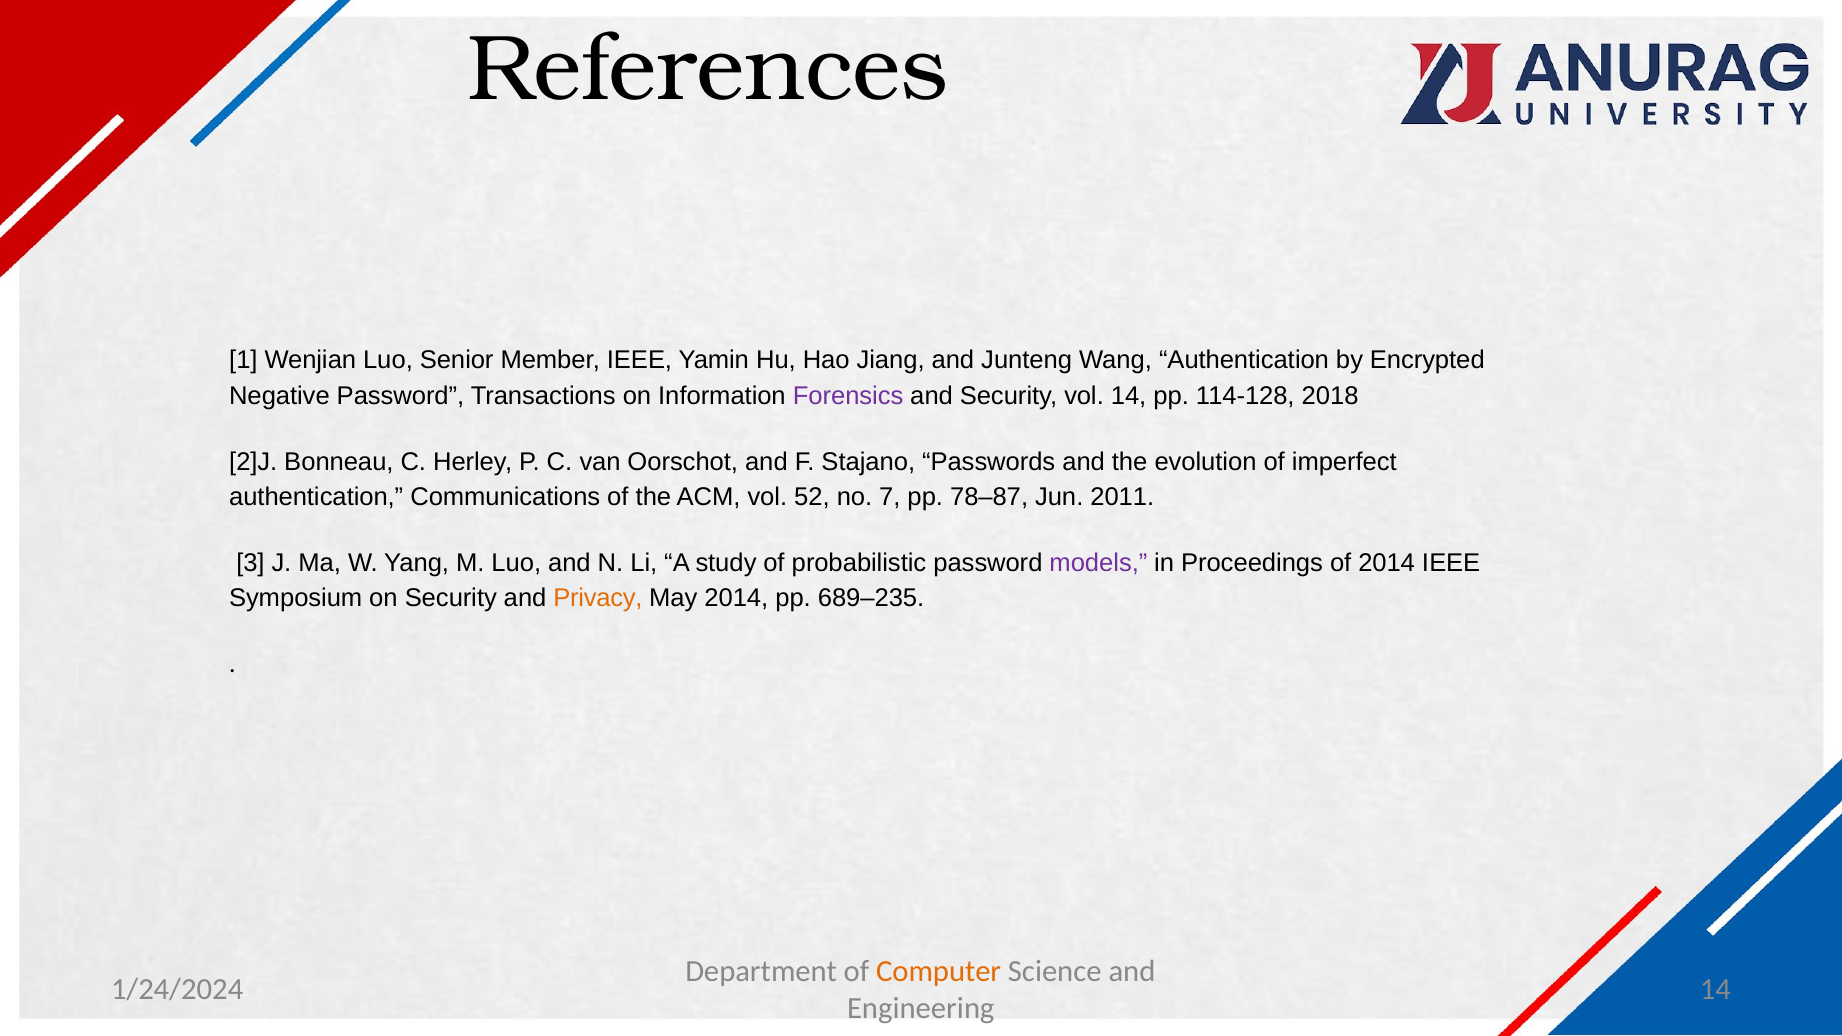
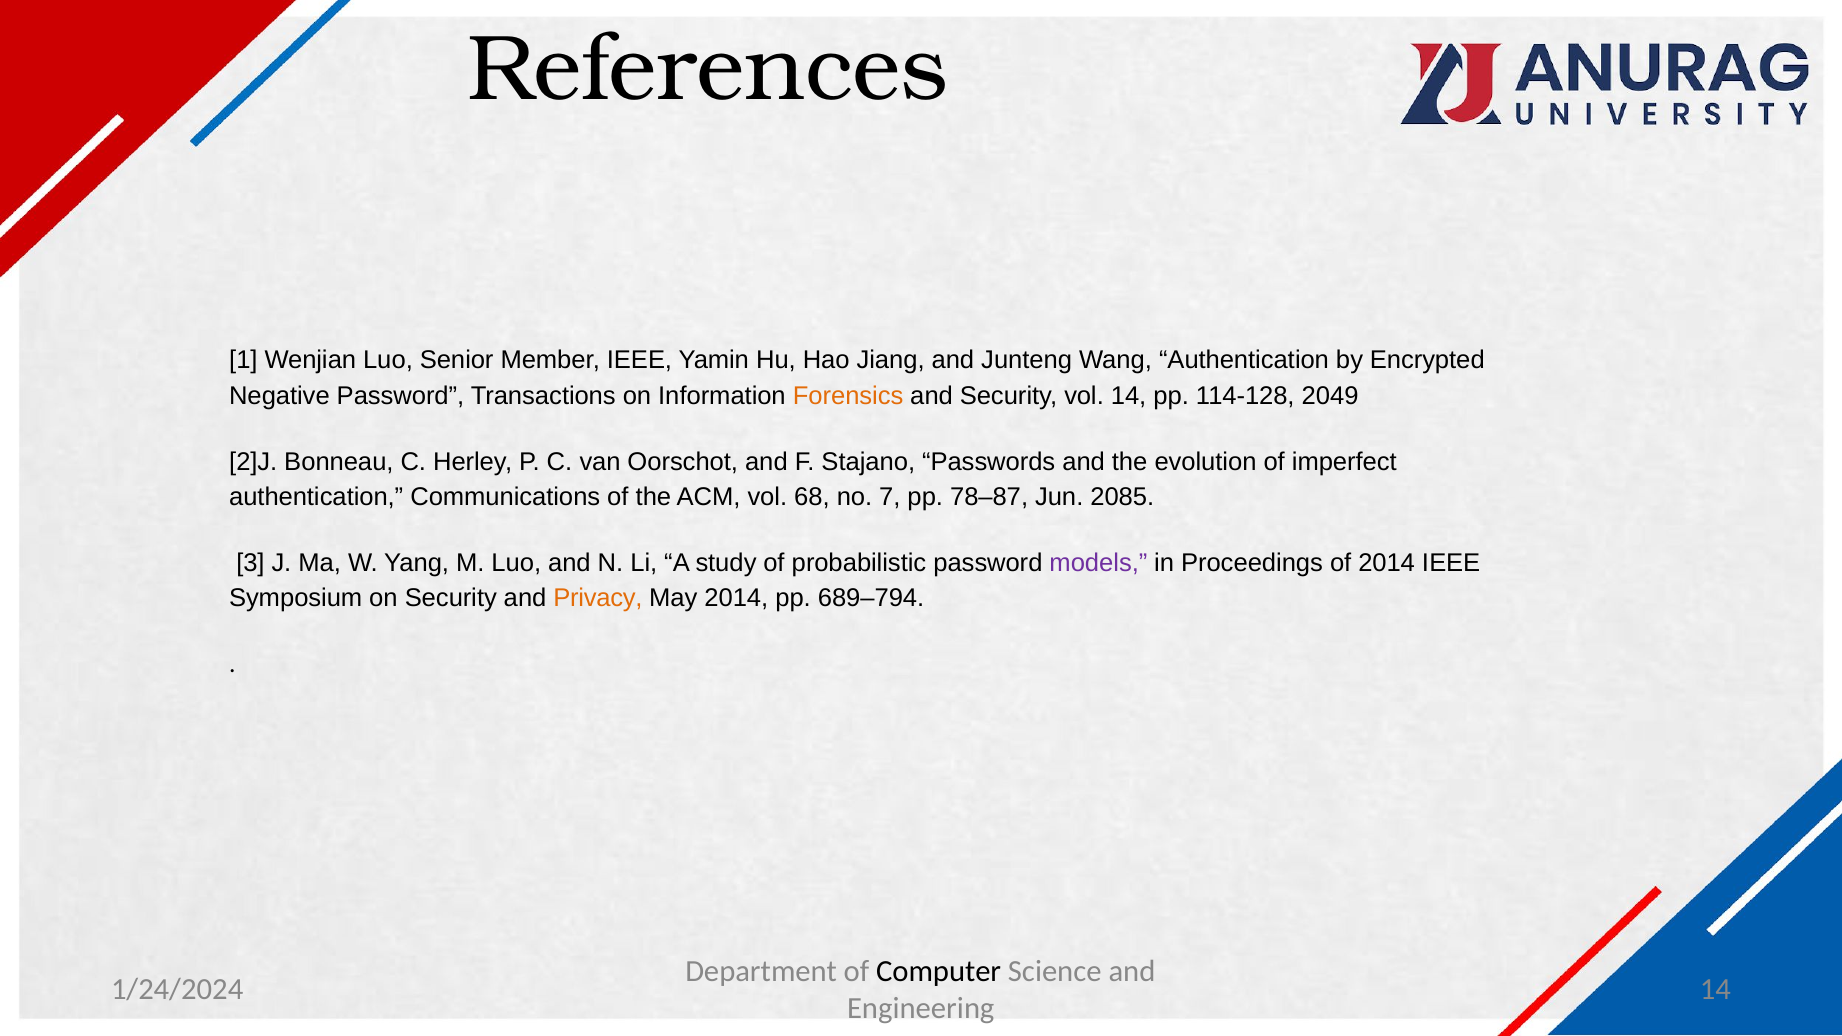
Forensics colour: purple -> orange (848, 396)
2018: 2018 -> 2049 (1330, 396)
52: 52 -> 68 (812, 497)
2011: 2011 -> 2085 (1122, 497)
689–235: 689–235 -> 689–794 (871, 598)
Computer colour: orange -> black (939, 972)
